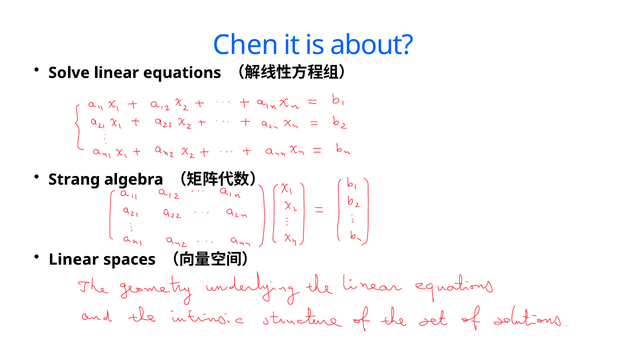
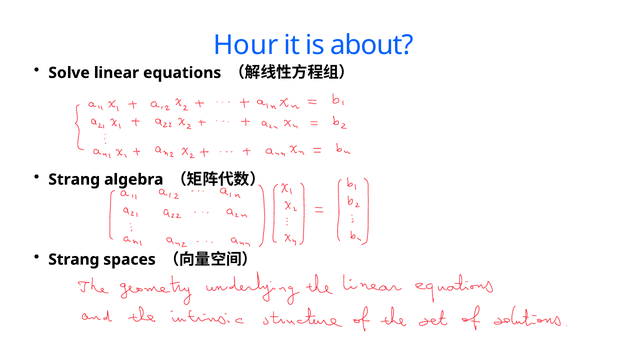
Chen: Chen -> Hour (246, 45)
Linear: Linear -> Strang (74, 259)
